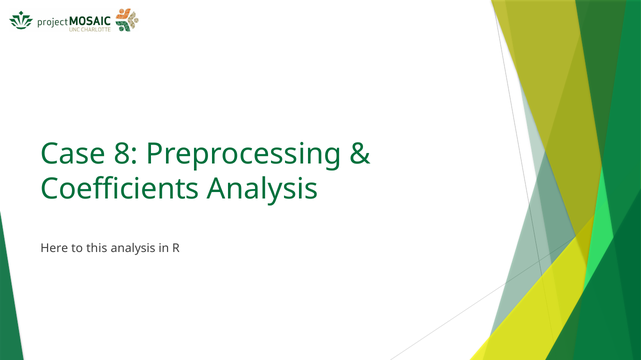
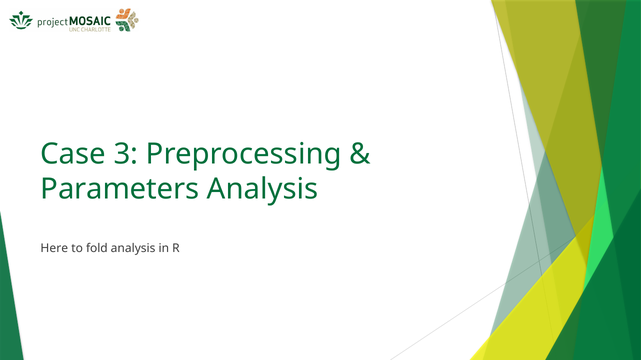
8: 8 -> 3 (126, 154)
Coefficients: Coefficients -> Parameters (120, 189)
this: this -> fold (97, 248)
